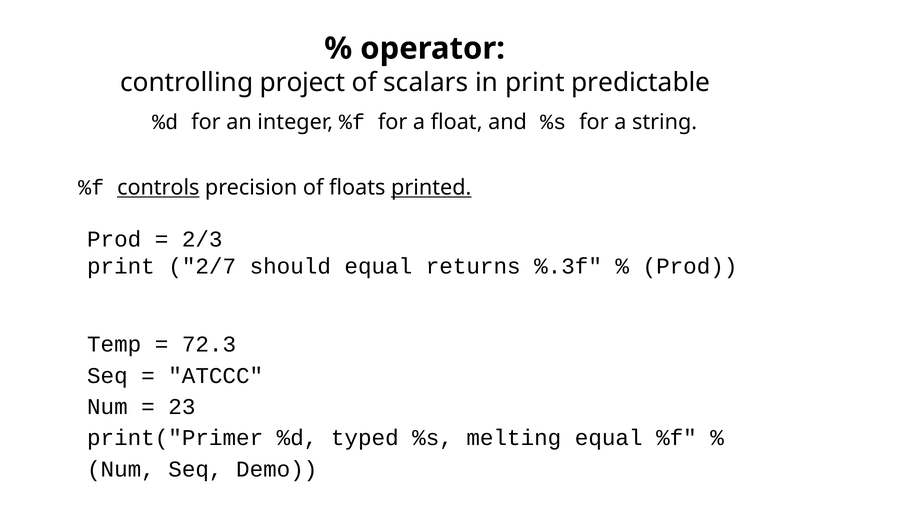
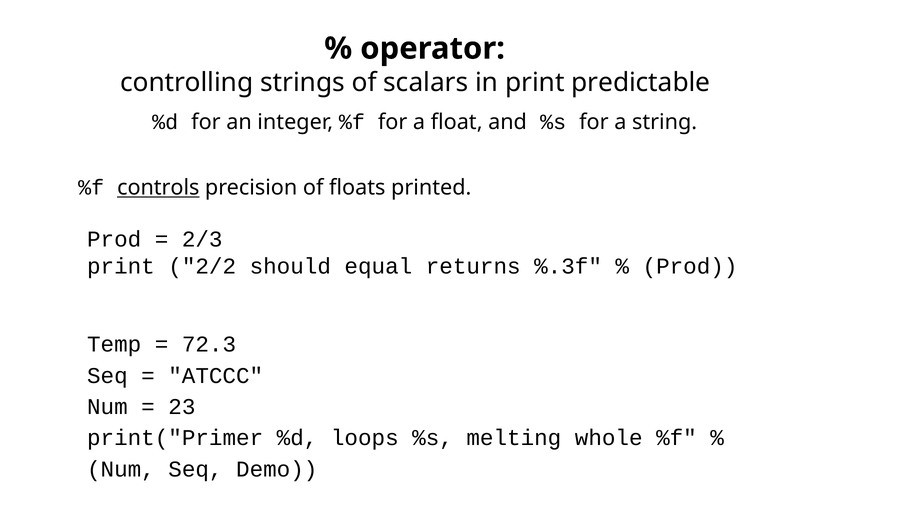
project: project -> strings (303, 83)
printed underline: present -> none (431, 188)
2/7: 2/7 -> 2/2 (202, 266)
typed: typed -> loops (365, 438)
melting equal: equal -> whole (609, 438)
